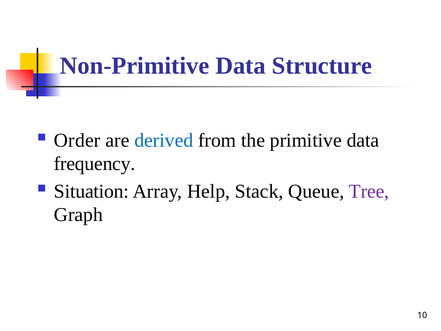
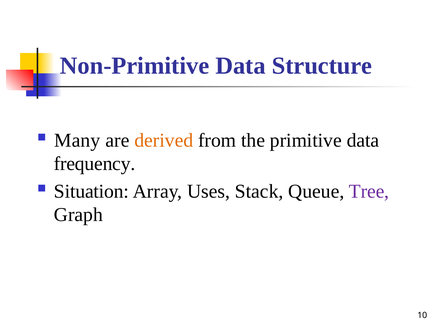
Order: Order -> Many (77, 140)
derived colour: blue -> orange (164, 140)
Help: Help -> Uses (209, 191)
